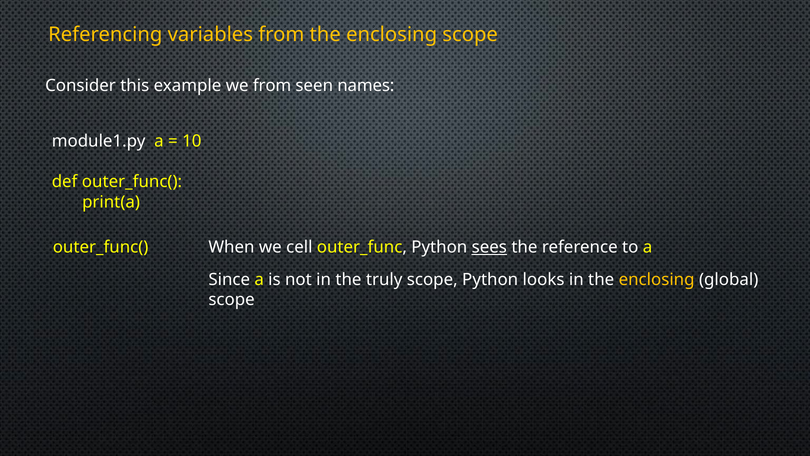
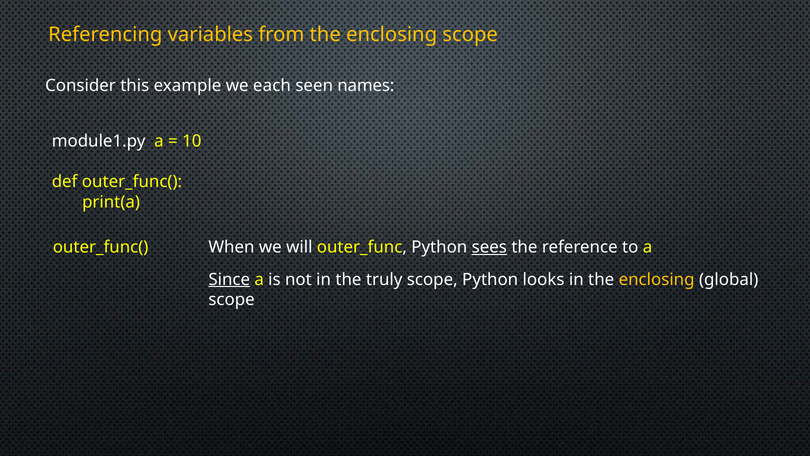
we from: from -> each (272, 85)
cell: cell -> will (299, 247)
Since underline: none -> present (229, 279)
